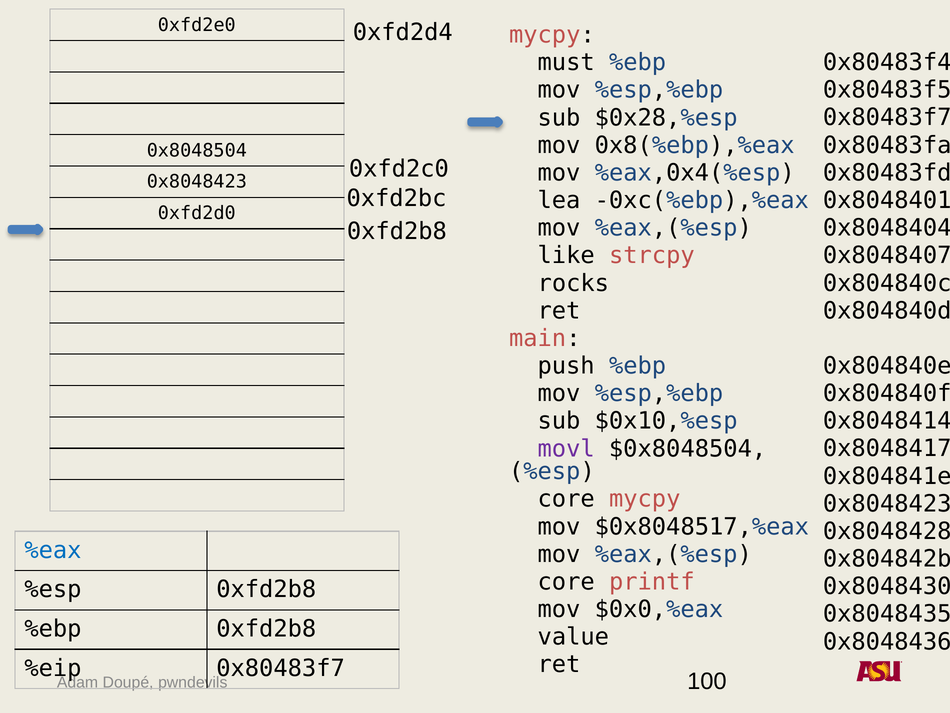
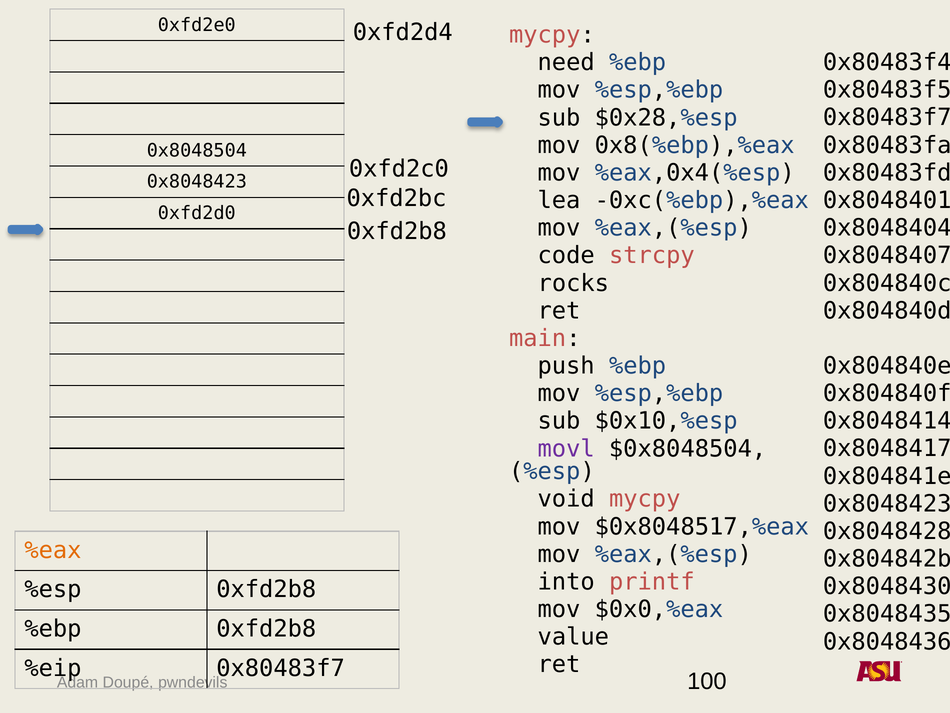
must: must -> need (566, 62)
like: like -> code (566, 255)
core: core -> void (566, 499)
%eax colour: blue -> orange (53, 550)
core: core -> into (566, 581)
